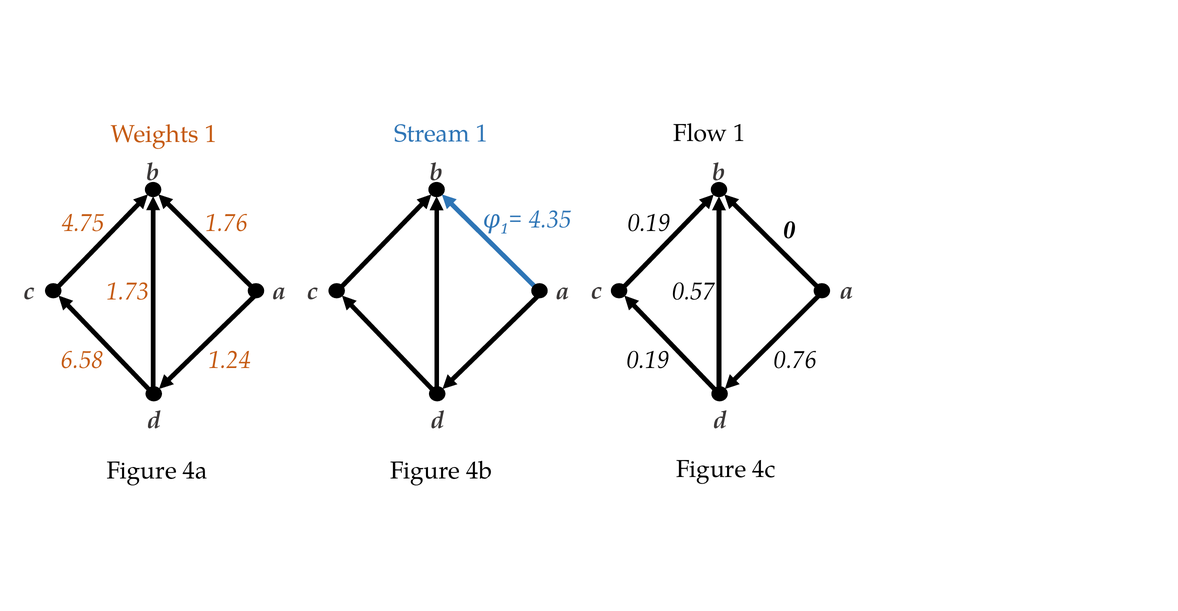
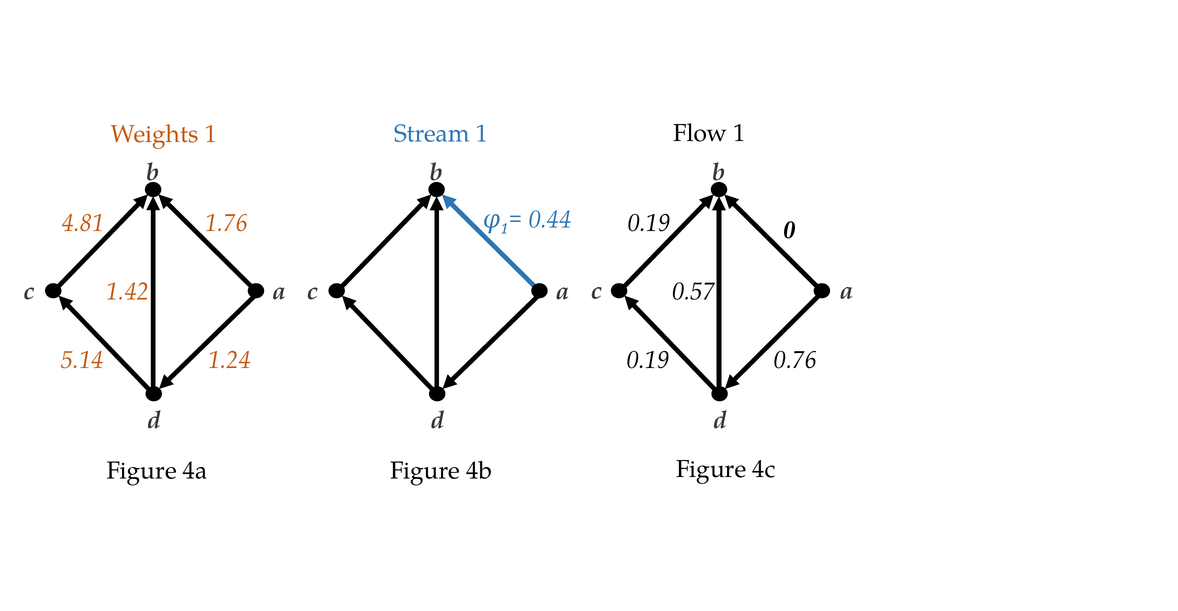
4.35: 4.35 -> 0.44 (550, 219)
4.75: 4.75 -> 4.81 (83, 223)
1.73: 1.73 -> 1.42 (128, 292)
6.58: 6.58 -> 5.14 (82, 360)
